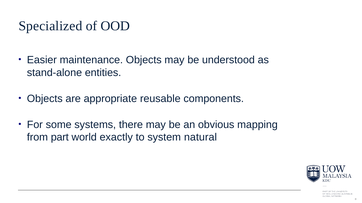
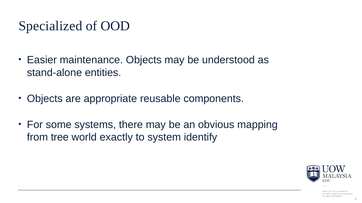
part: part -> tree (60, 138)
natural: natural -> identify (201, 138)
